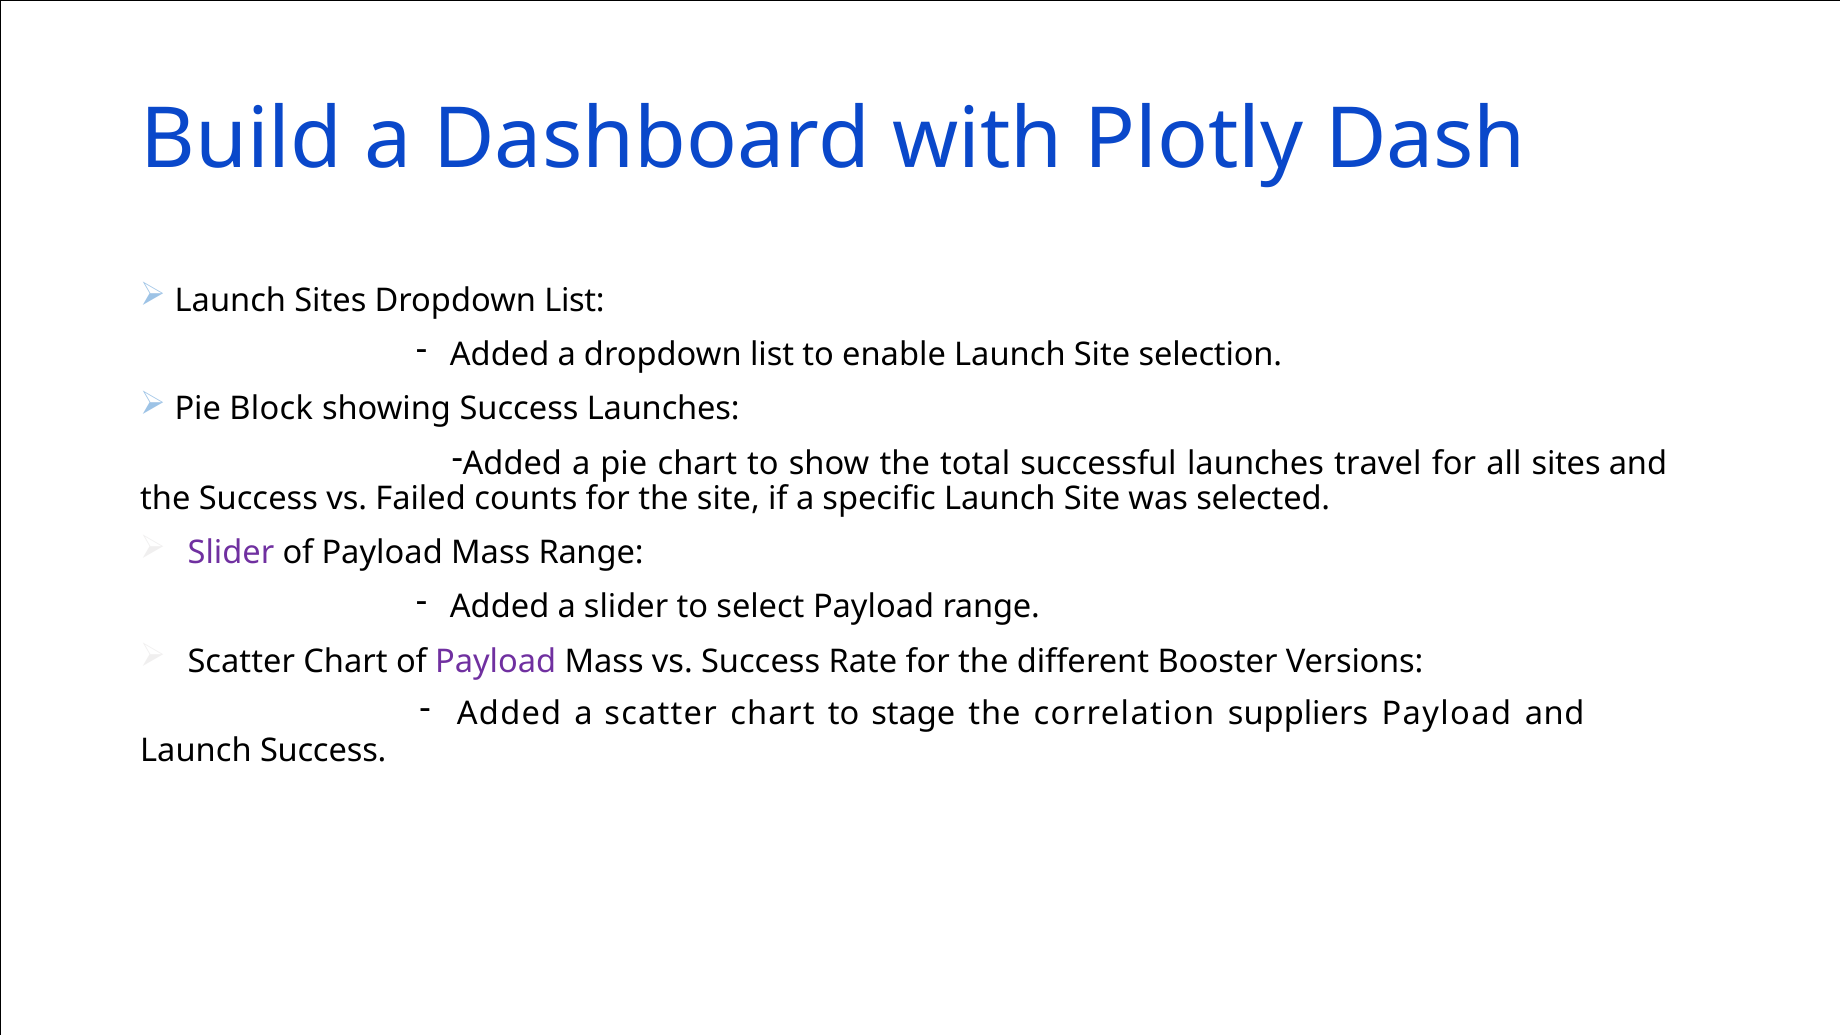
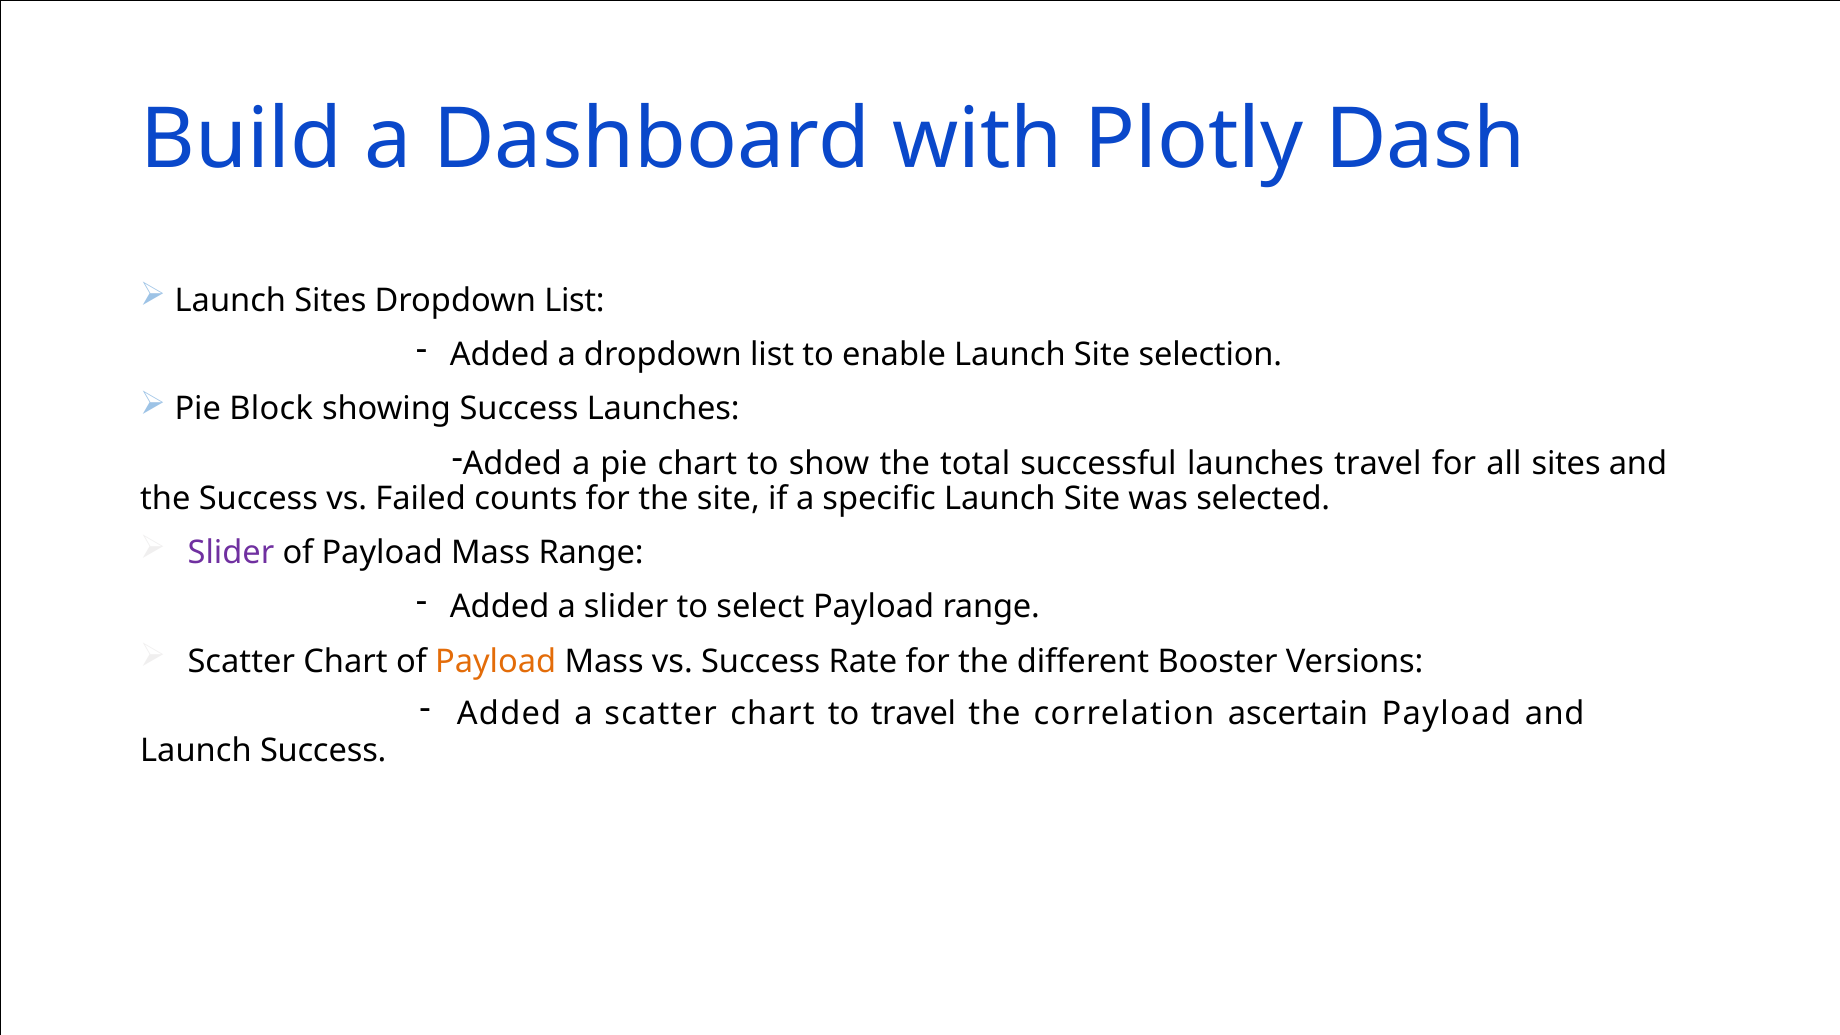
Payload colour: purple -> orange (496, 661)
to stage: stage -> travel (913, 714)
suppliers: suppliers -> ascertain (1298, 714)
